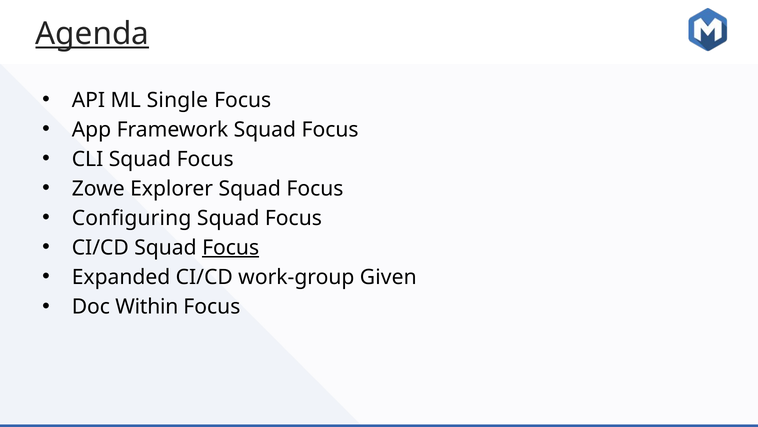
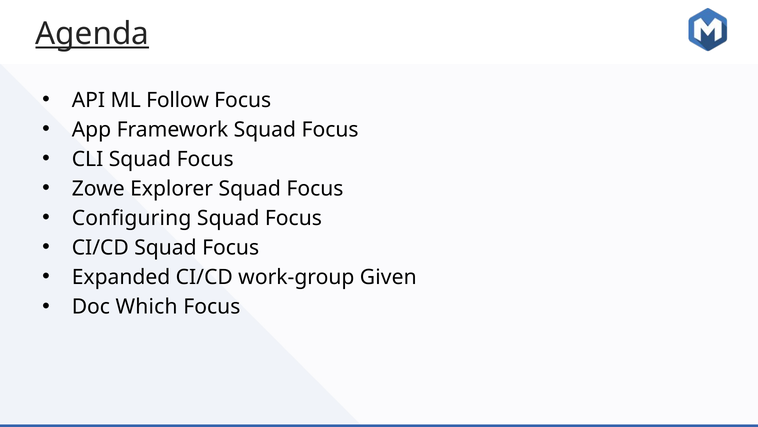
Single: Single -> Follow (178, 100)
Focus underline: present -> none (231, 247)
Within: Within -> Which (147, 306)
